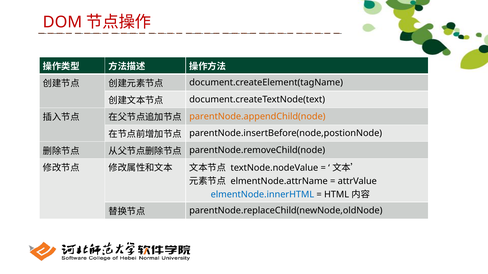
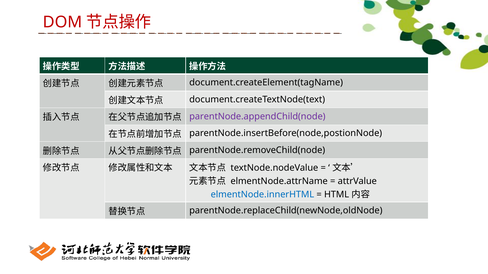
parentNode.appendChild(node colour: orange -> purple (257, 117)
